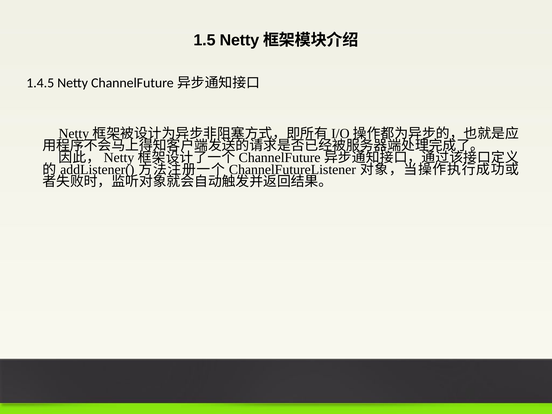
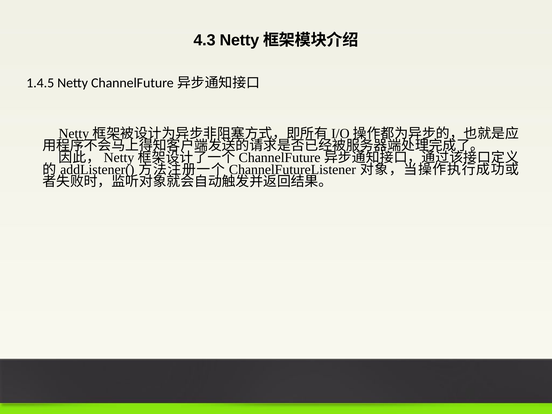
1.5: 1.5 -> 4.3 (204, 40)
